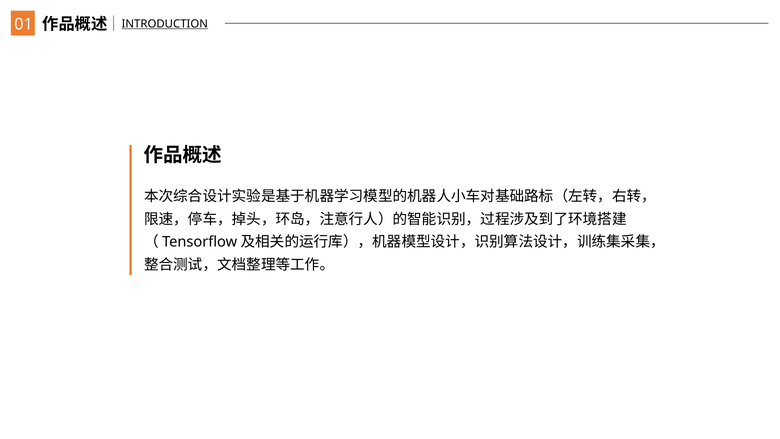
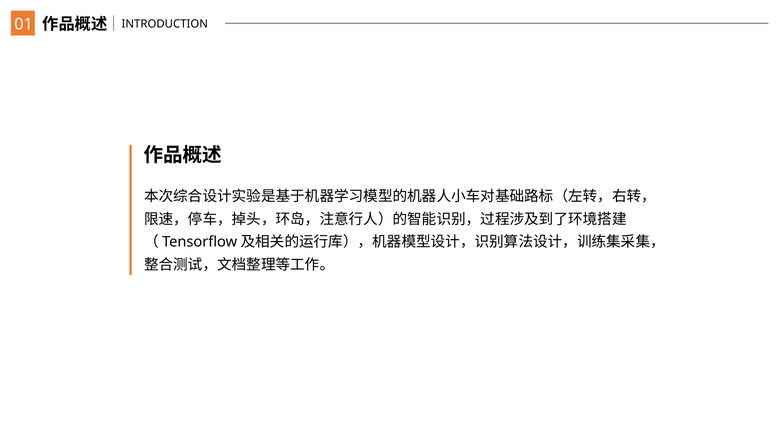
INTRODUCTION underline: present -> none (165, 24)
